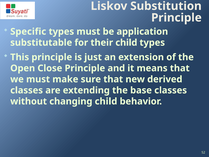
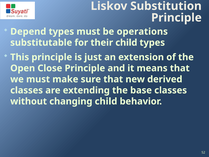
Specific: Specific -> Depend (28, 32)
application: application -> operations (142, 32)
